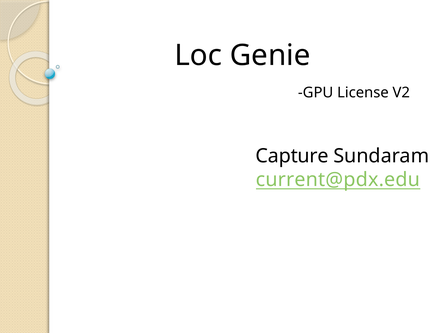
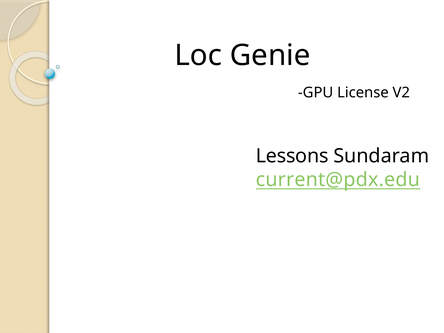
Capture: Capture -> Lessons (292, 156)
